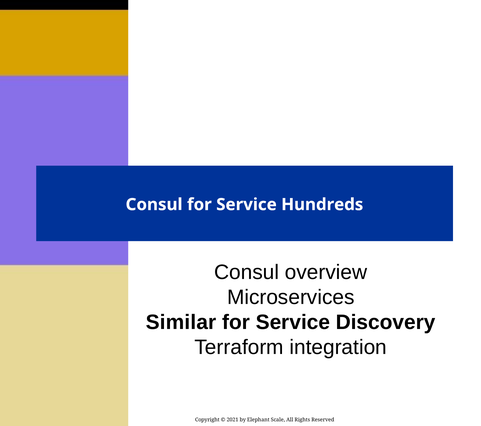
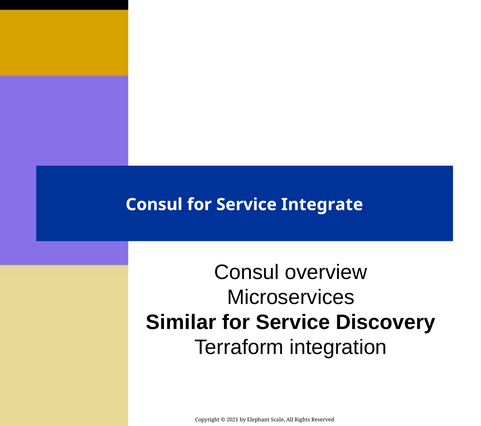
Hundreds: Hundreds -> Integrate (322, 204)
